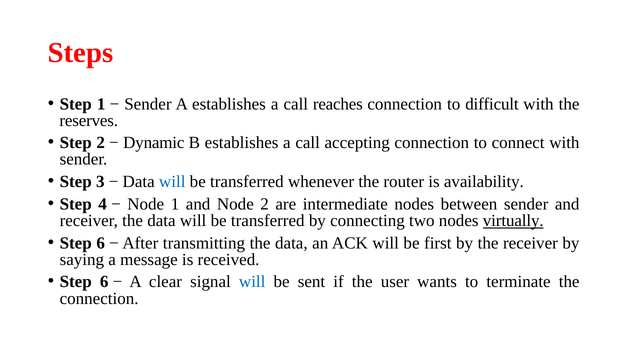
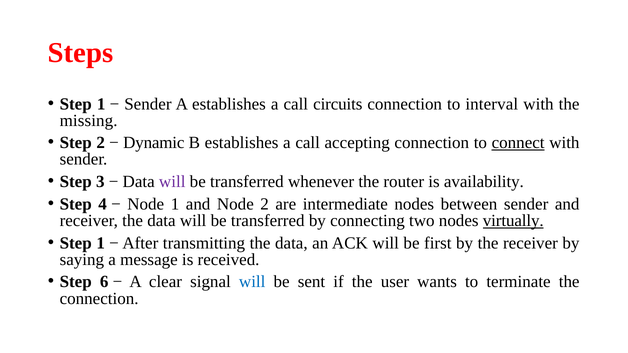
reaches: reaches -> circuits (338, 104)
difficult: difficult -> interval (492, 104)
reserves: reserves -> missing (89, 121)
connect underline: none -> present (518, 143)
will colour: blue -> purple (172, 182)
6: 6 -> 1 (101, 243)
